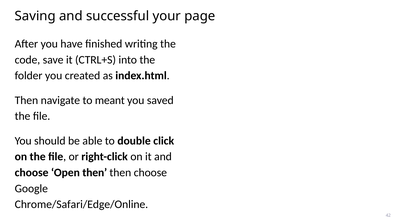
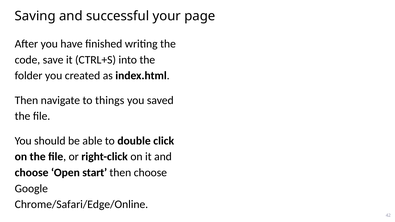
meant: meant -> things (110, 100)
Open then: then -> start (95, 173)
